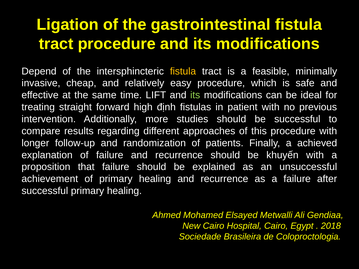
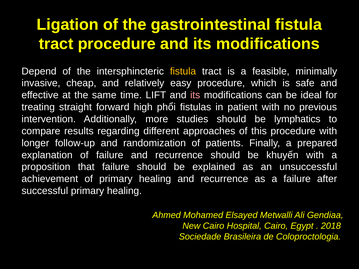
its colour: light green -> pink (195, 95)
định: định -> phổi (166, 107)
be successful: successful -> lymphatics (297, 119)
achieved: achieved -> prepared (317, 143)
